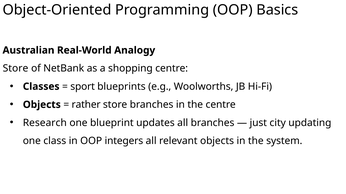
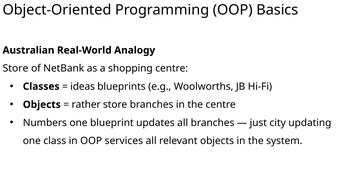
sport: sport -> ideas (83, 87)
Research: Research -> Numbers (45, 123)
integers: integers -> services (124, 141)
